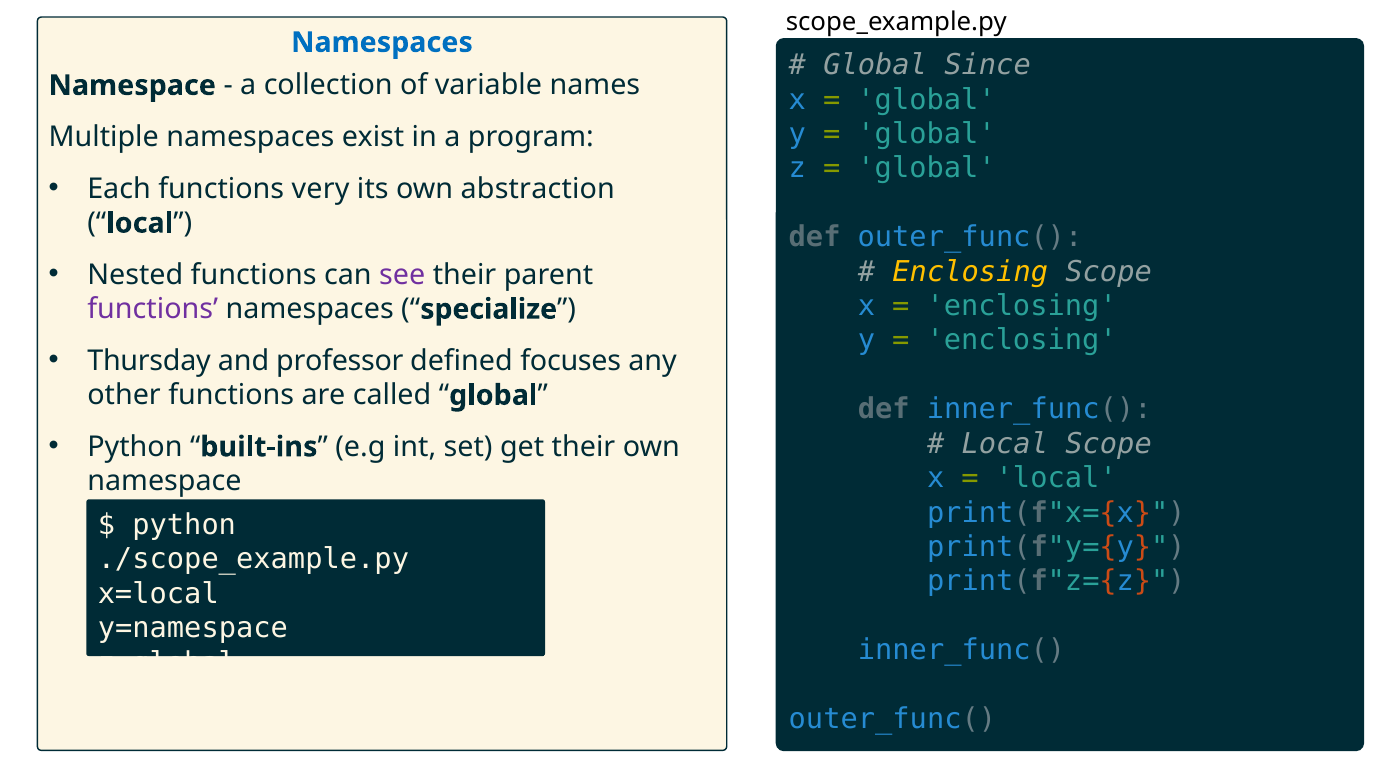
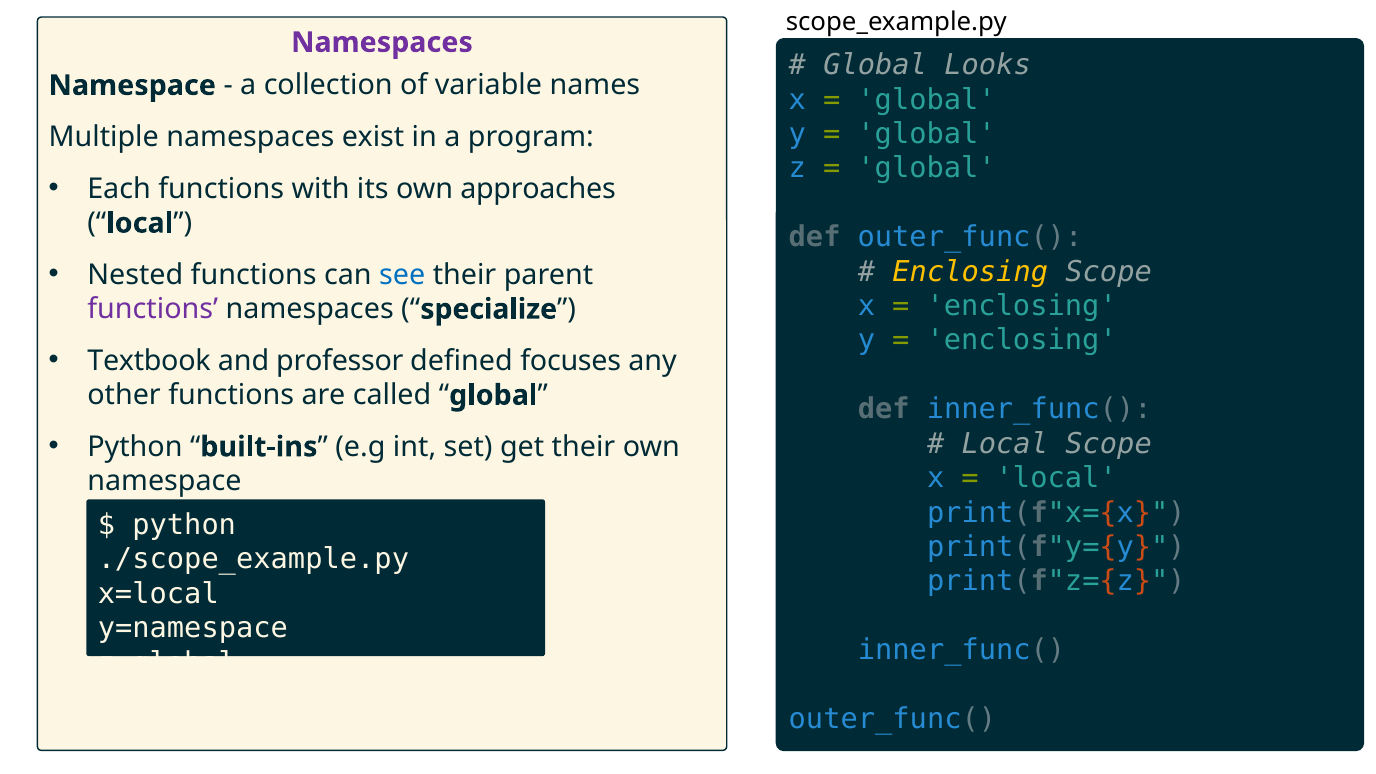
Namespaces colour: blue -> purple (382, 42)
Since: Since -> Looks (988, 65)
very: very -> with (321, 189)
abstraction: abstraction -> approaches (538, 189)
see colour: purple -> blue (402, 275)
Thursday: Thursday -> Textbook (149, 361)
